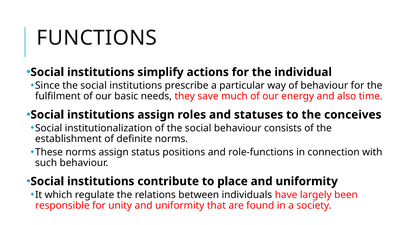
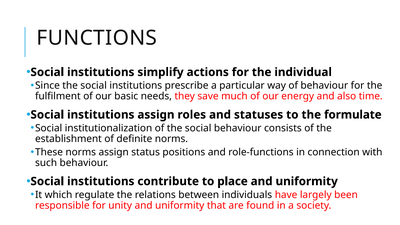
conceives: conceives -> formulate (353, 115)
